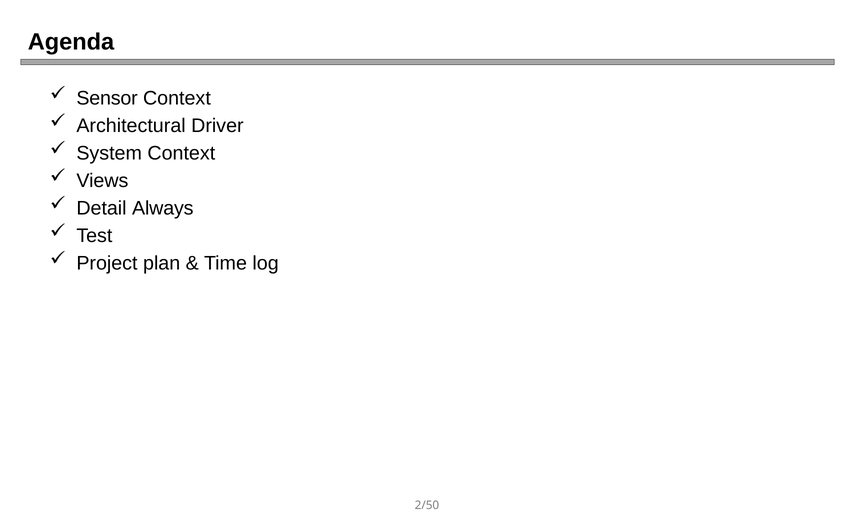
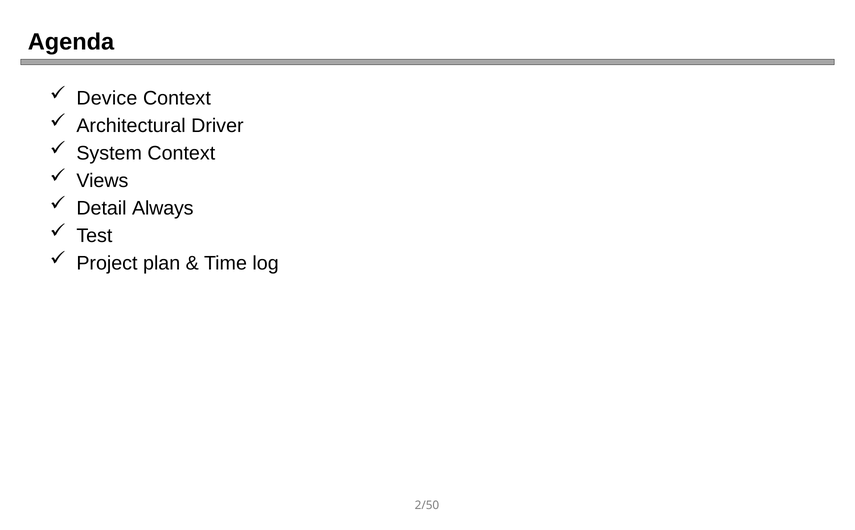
Sensor: Sensor -> Device (107, 98)
